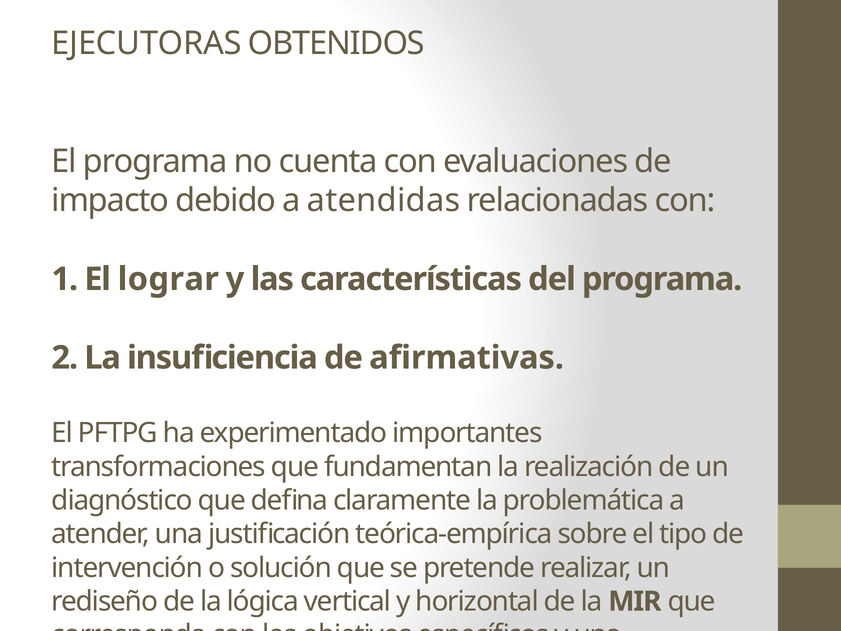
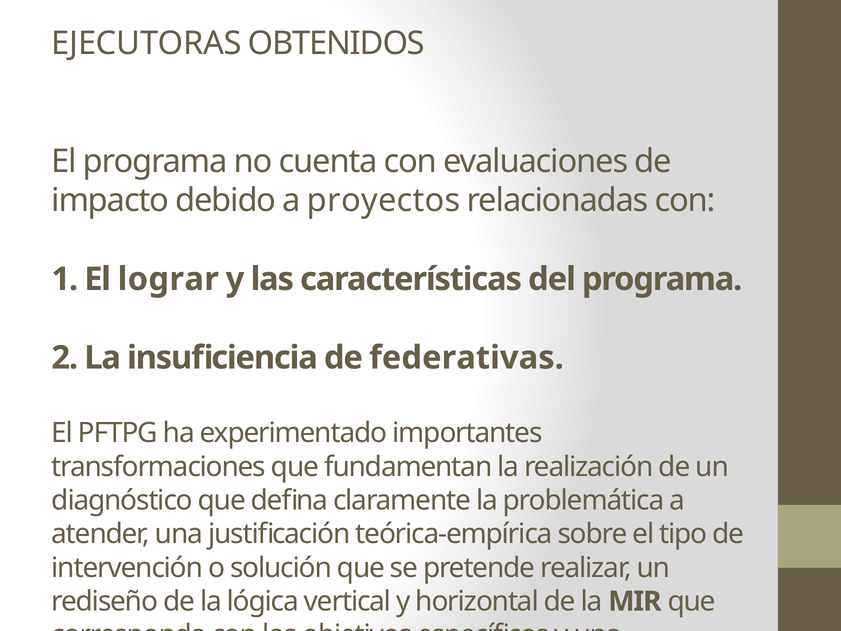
atendidas: atendidas -> proyectos (384, 201)
afirmativas: afirmativas -> federativas (466, 358)
